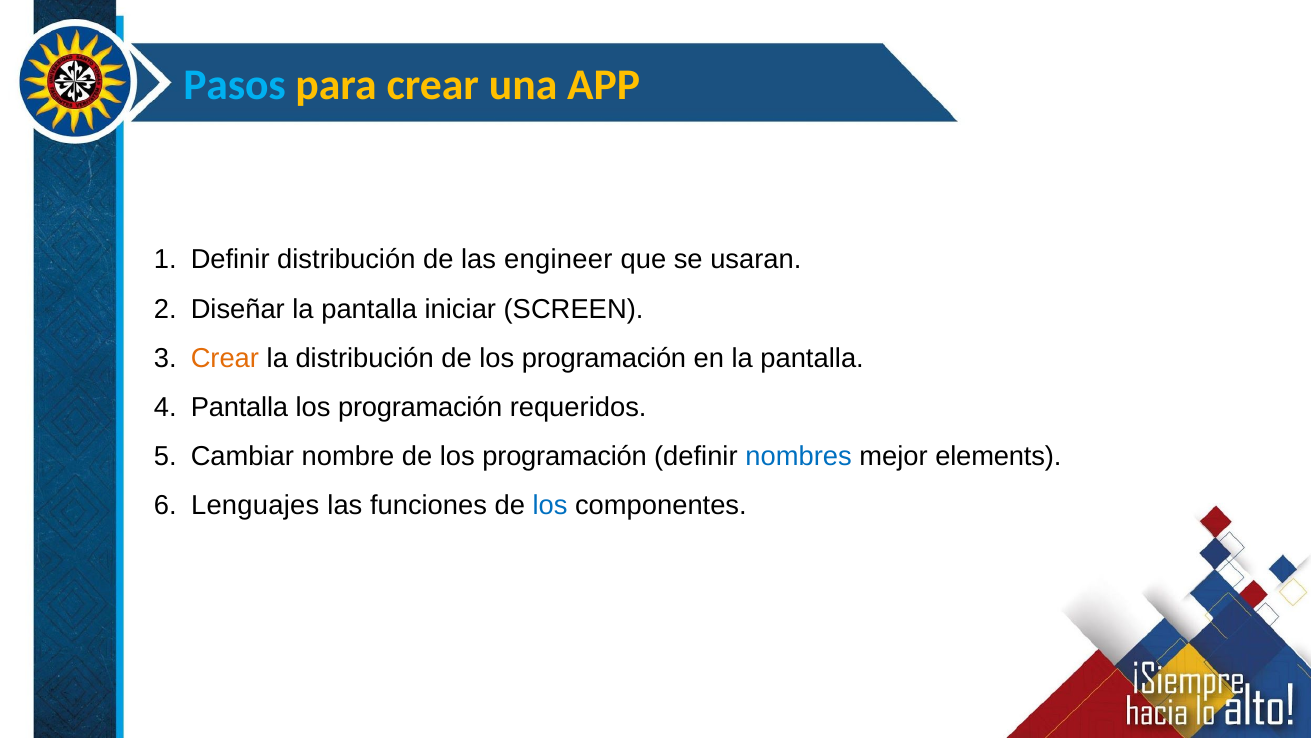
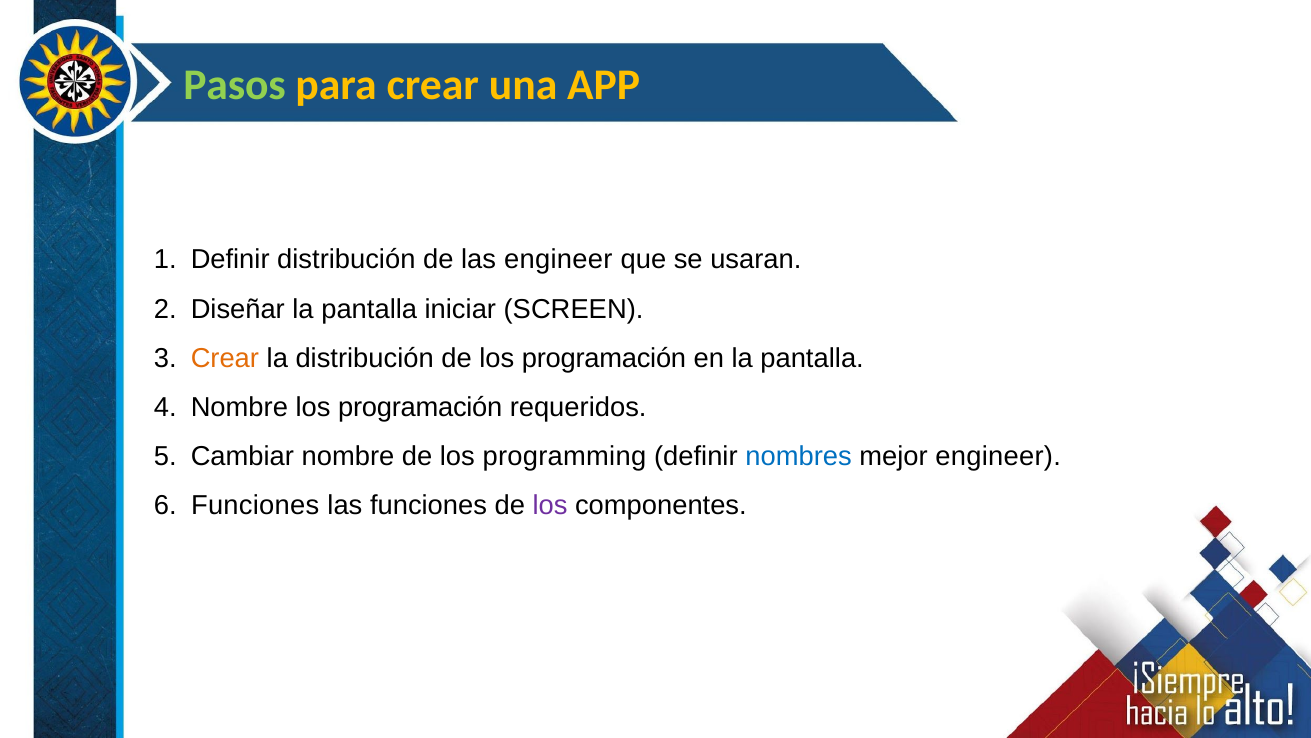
Pasos colour: light blue -> light green (235, 85)
Pantalla: Pantalla -> Nombre (239, 407)
nombre de los programación: programación -> programming (564, 456)
mejor elements: elements -> engineer (998, 456)
Lenguajes: Lenguajes -> Funciones (255, 506)
los colour: blue -> purple (550, 506)
